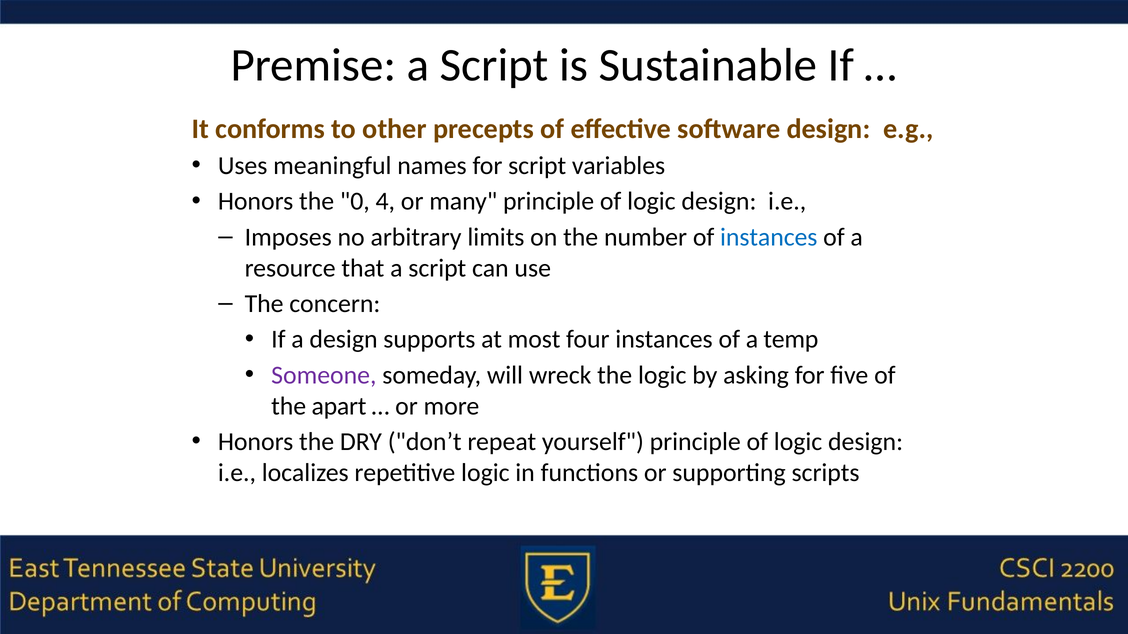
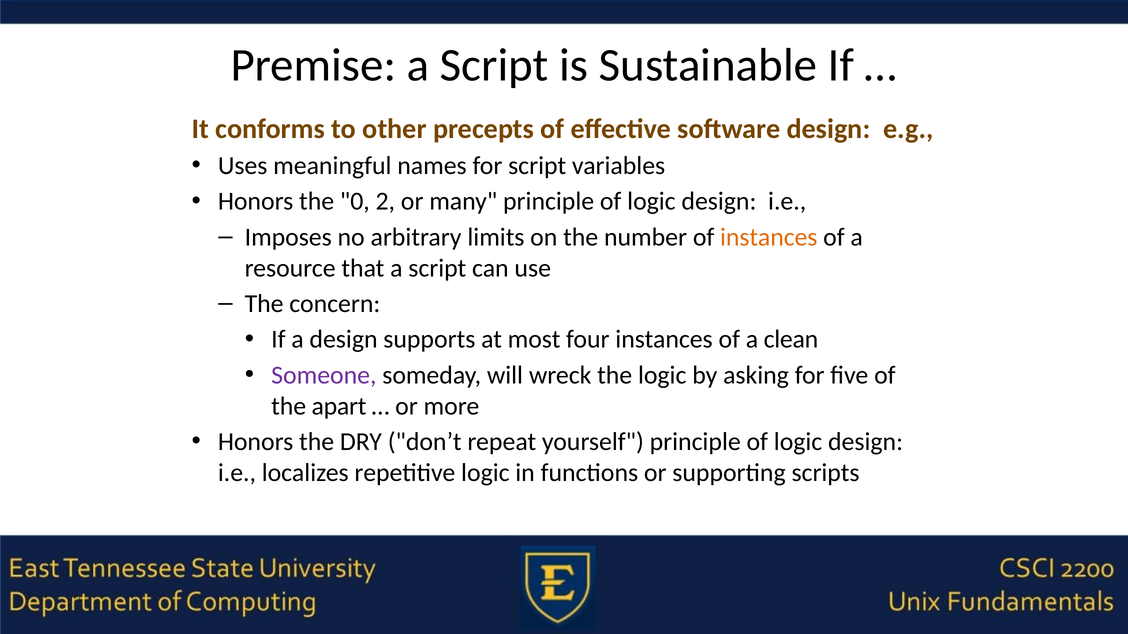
4: 4 -> 2 (385, 202)
instances colour: blue -> orange (769, 237)
temp: temp -> clean (791, 340)
